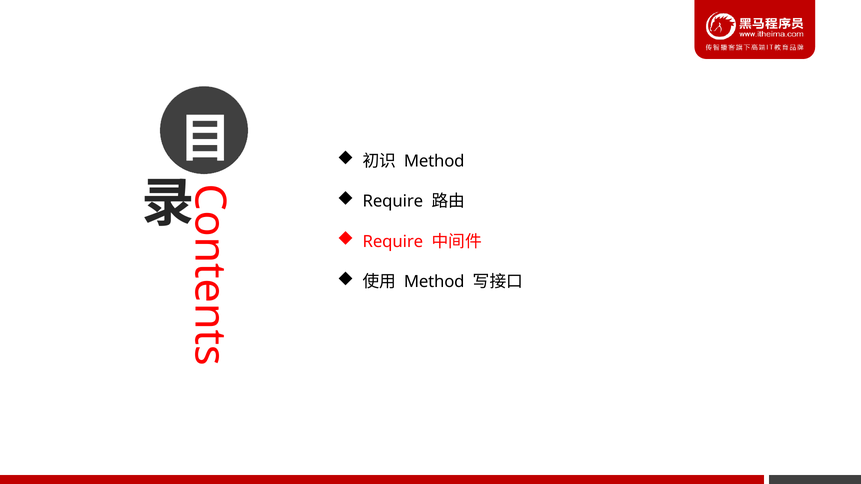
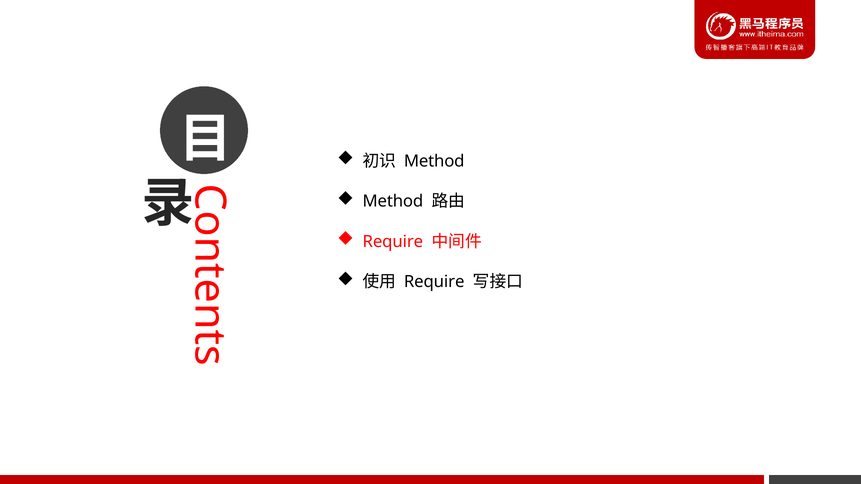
Require: Require -> Method (393, 201)
Method: Method -> Require (434, 282)
